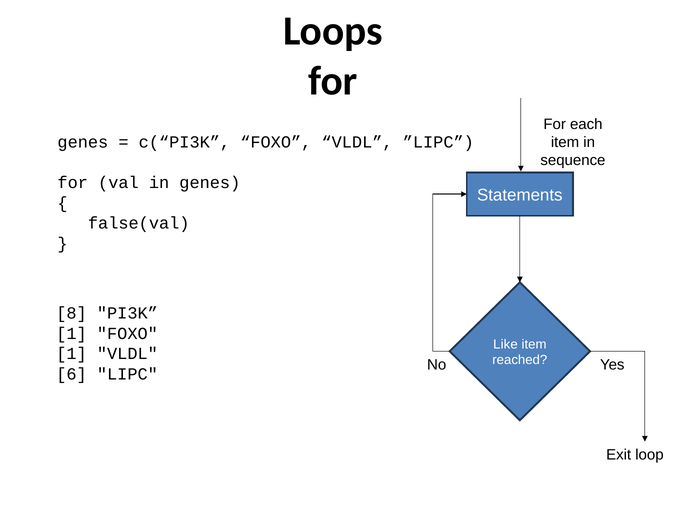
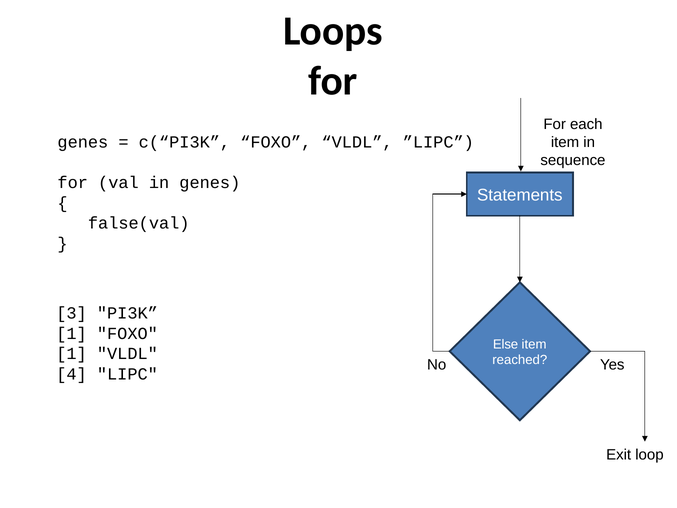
8: 8 -> 3 (72, 313)
Like: Like -> Else (506, 344)
6: 6 -> 4 (72, 374)
